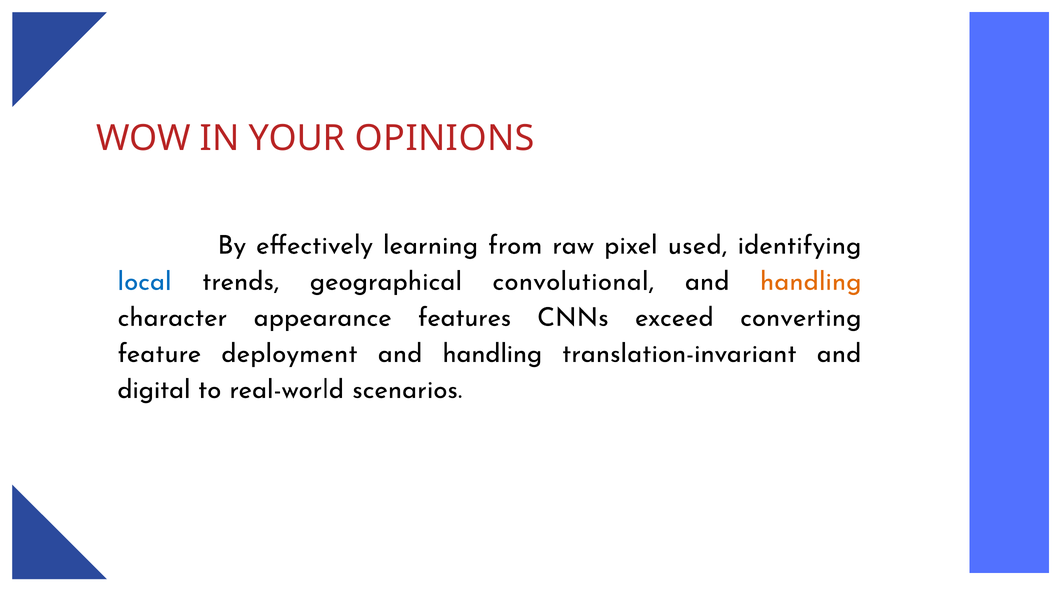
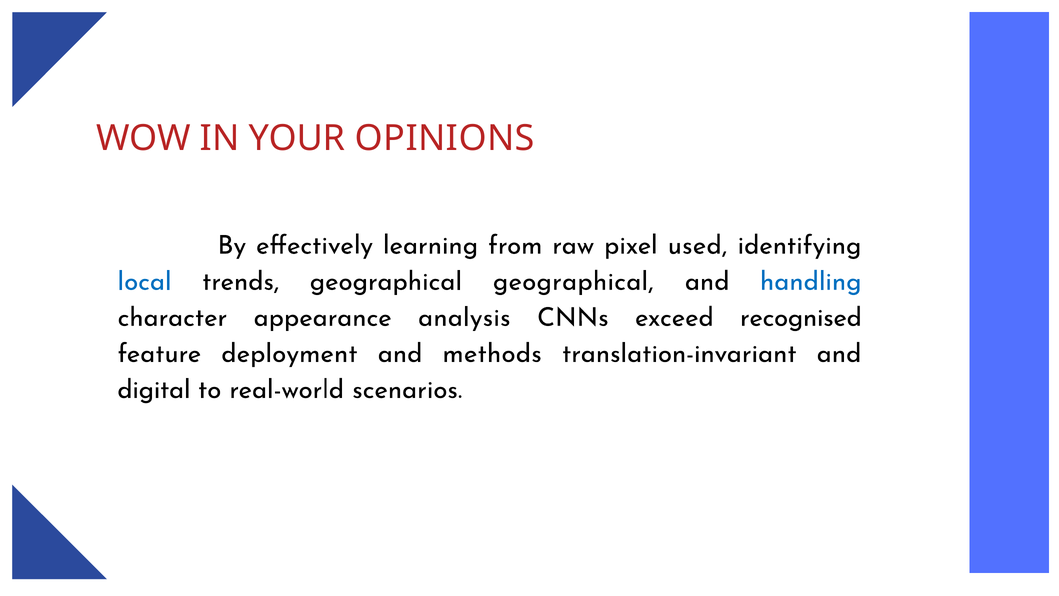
geographical convolutional: convolutional -> geographical (573, 281)
handling colour: orange -> blue (811, 281)
features: features -> analysis (464, 317)
converting: converting -> recognised (801, 317)
handling: handling -> methods (492, 353)
